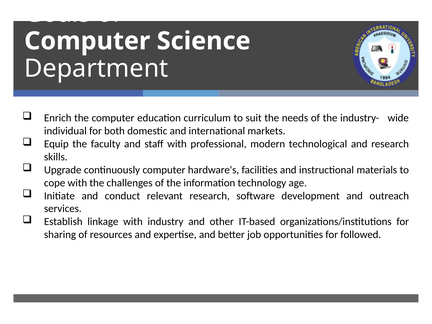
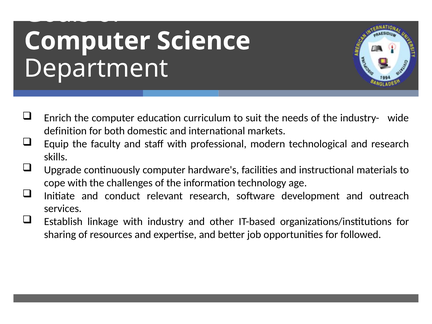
individual: individual -> definition (65, 131)
